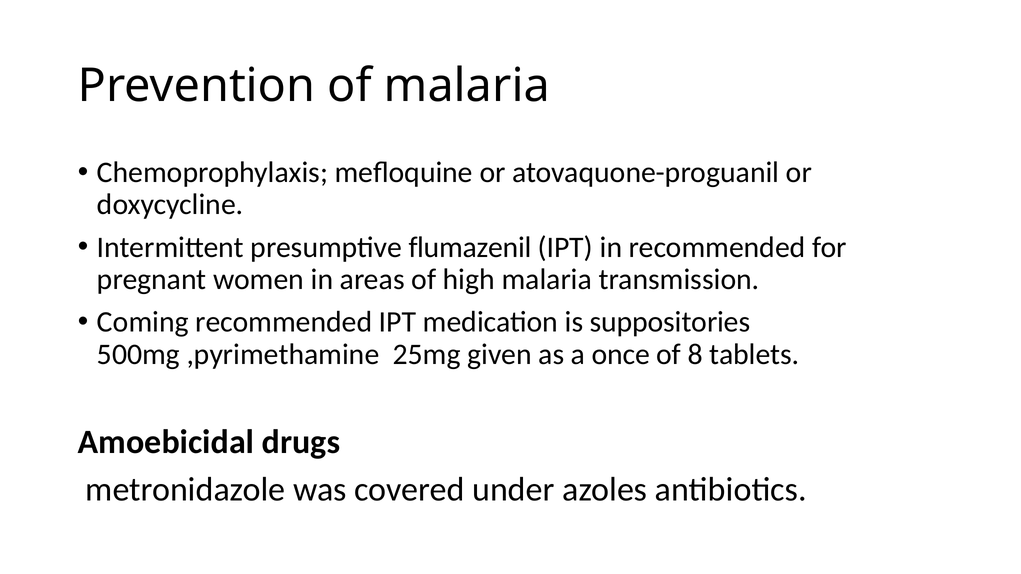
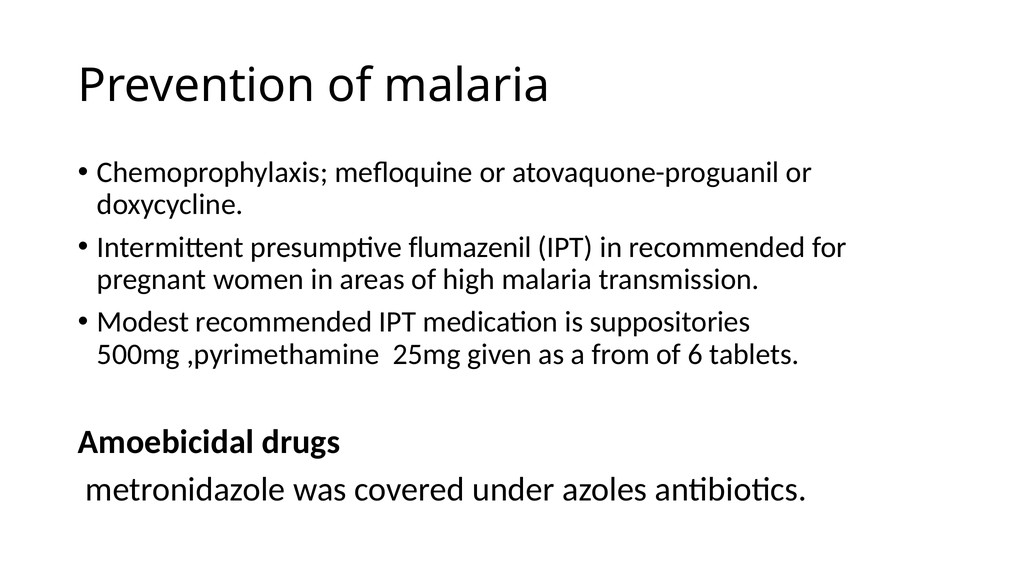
Coming: Coming -> Modest (143, 322)
once: once -> from (621, 354)
8: 8 -> 6 (695, 354)
